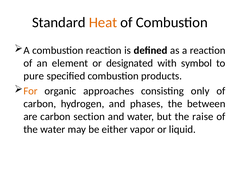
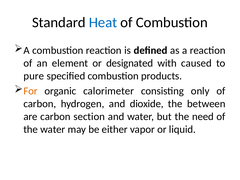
Heat colour: orange -> blue (103, 22)
symbol: symbol -> caused (196, 63)
approaches: approaches -> calorimeter (109, 91)
phases: phases -> dioxide (147, 104)
raise: raise -> need (203, 117)
